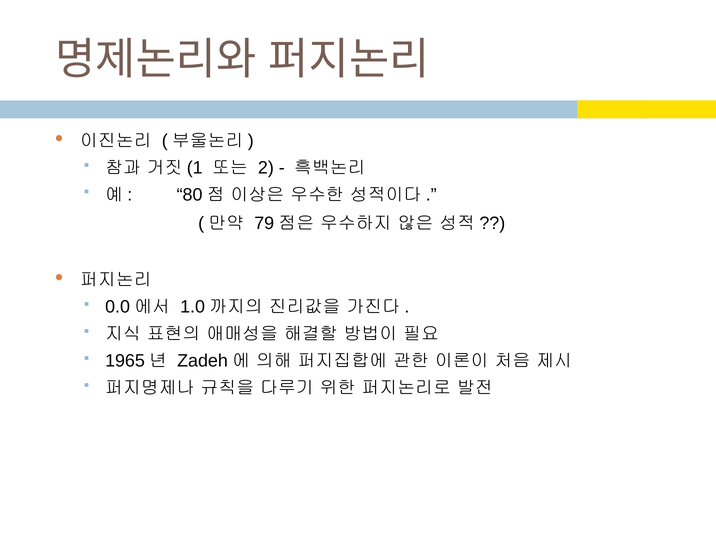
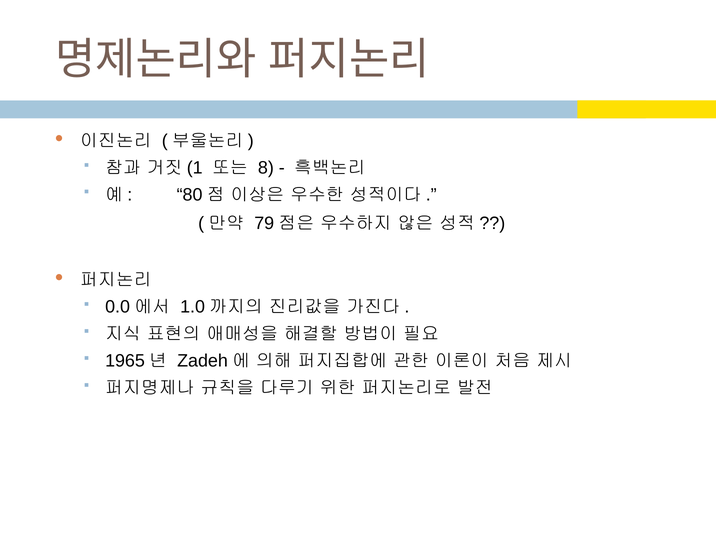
2: 2 -> 8 (266, 168)
